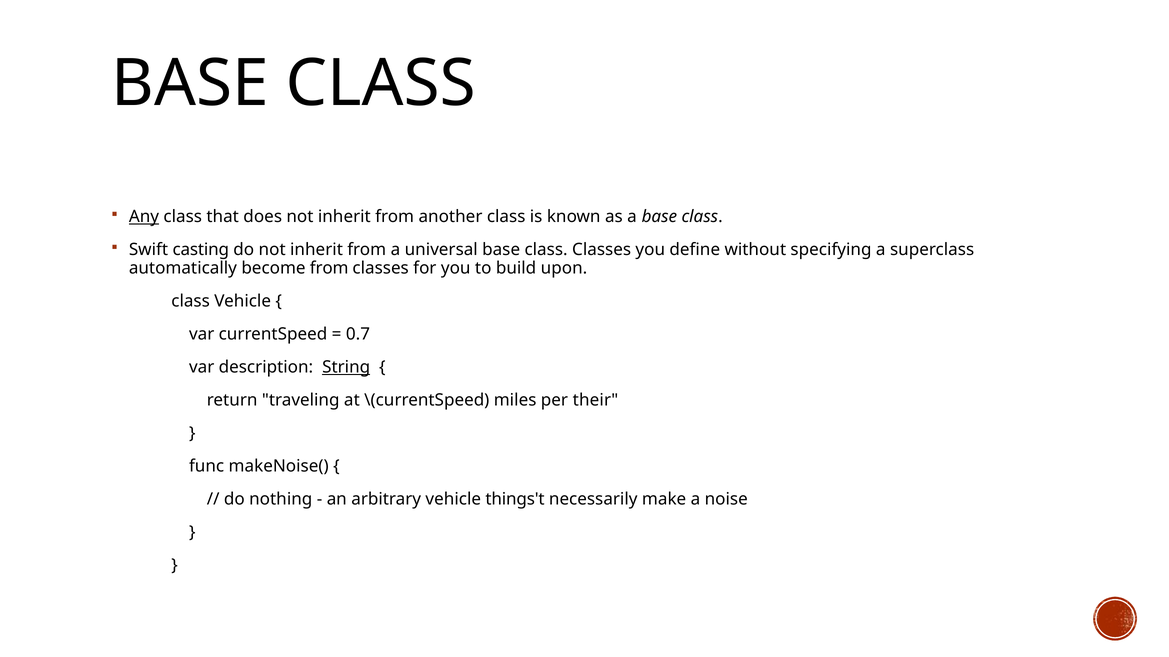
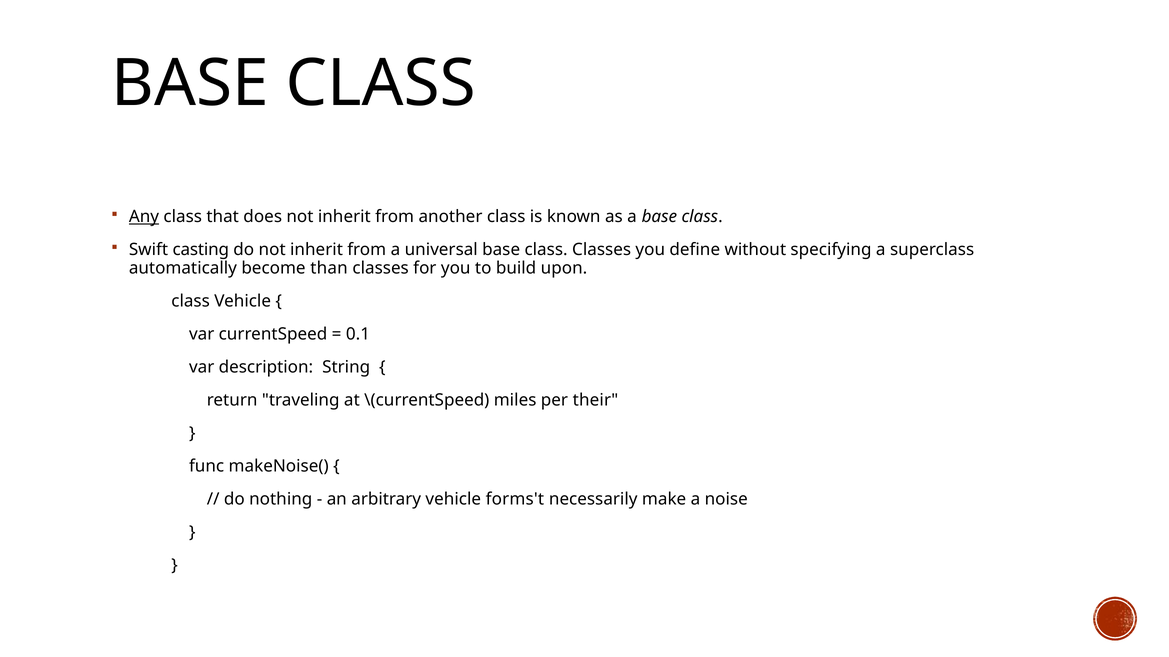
become from: from -> than (329, 268)
0.7: 0.7 -> 0.1 (358, 334)
String underline: present -> none (346, 367)
things't: things't -> forms't (515, 500)
